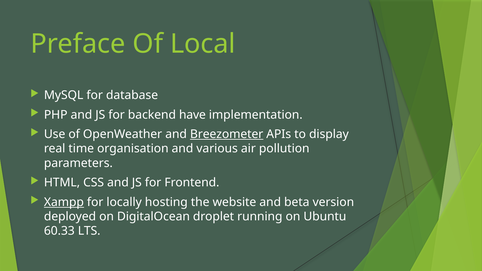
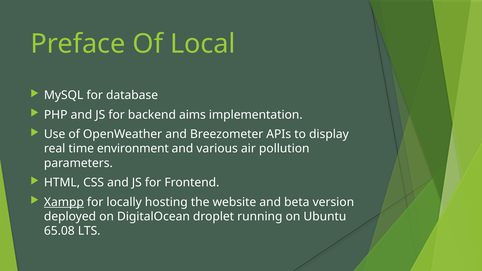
have: have -> aims (192, 115)
Breezometer underline: present -> none (227, 134)
organisation: organisation -> environment (133, 149)
60.33: 60.33 -> 65.08 (59, 231)
